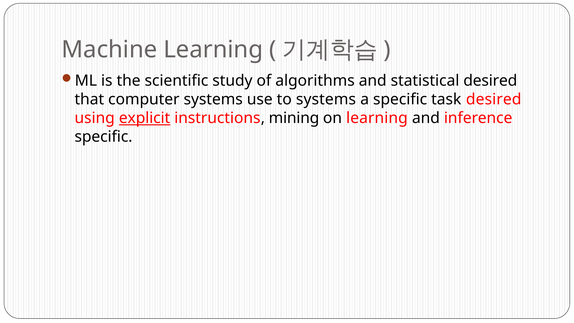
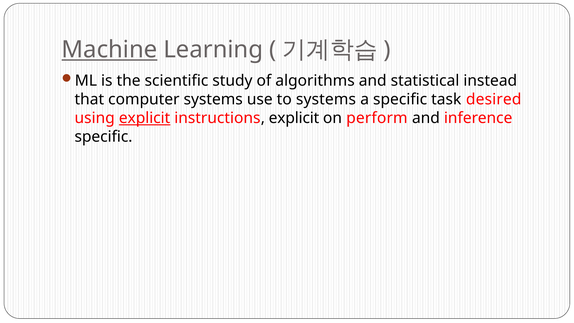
Machine underline: none -> present (110, 50)
statistical desired: desired -> instead (490, 81)
instructions mining: mining -> explicit (294, 118)
on learning: learning -> perform (377, 118)
